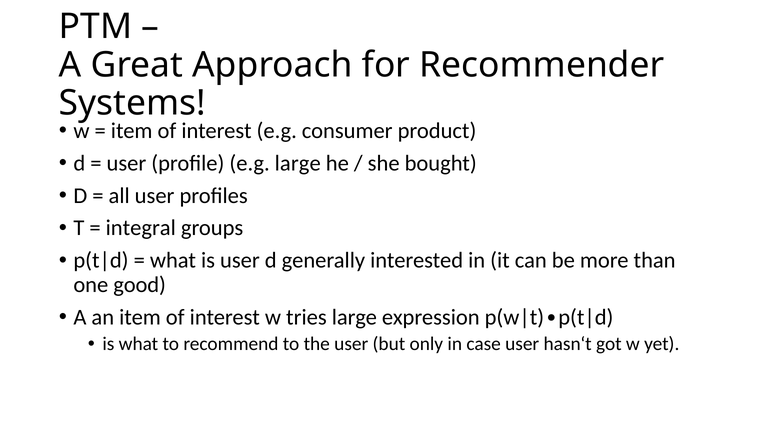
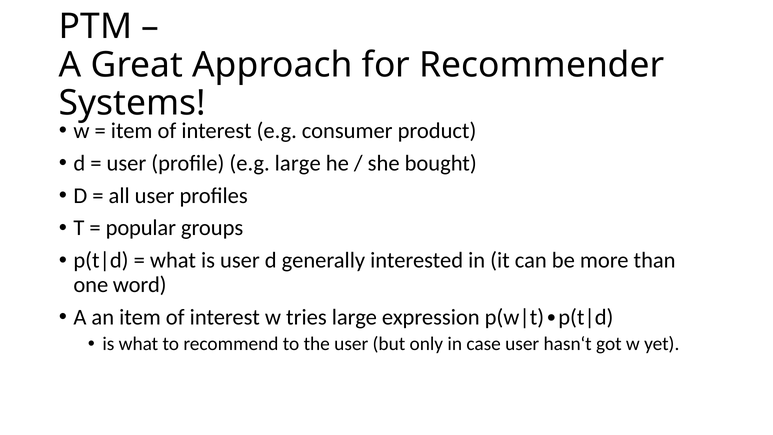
integral: integral -> popular (141, 228)
good: good -> word (140, 285)
